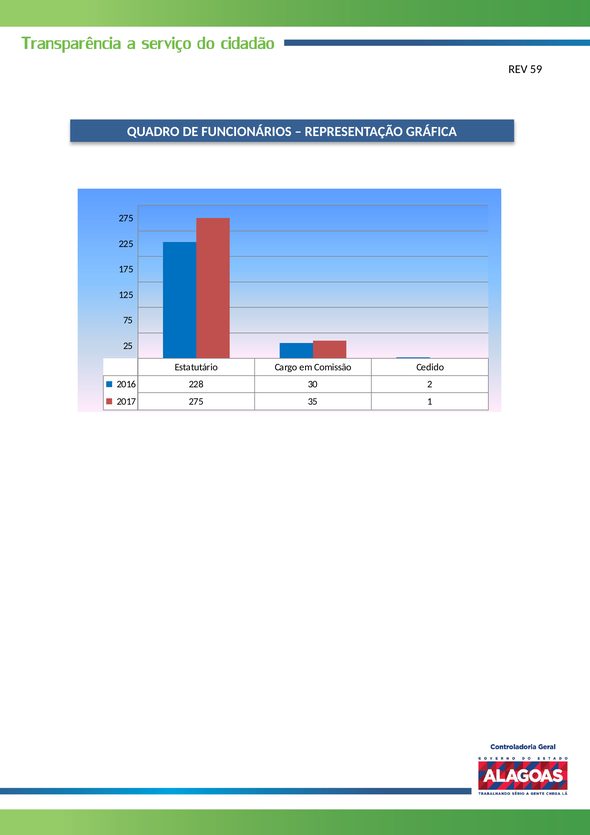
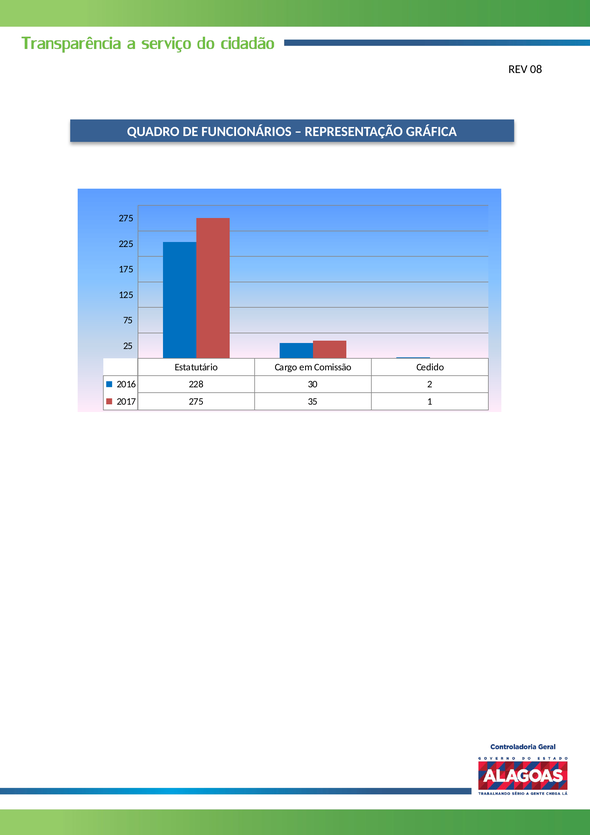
59: 59 -> 08 (536, 69)
